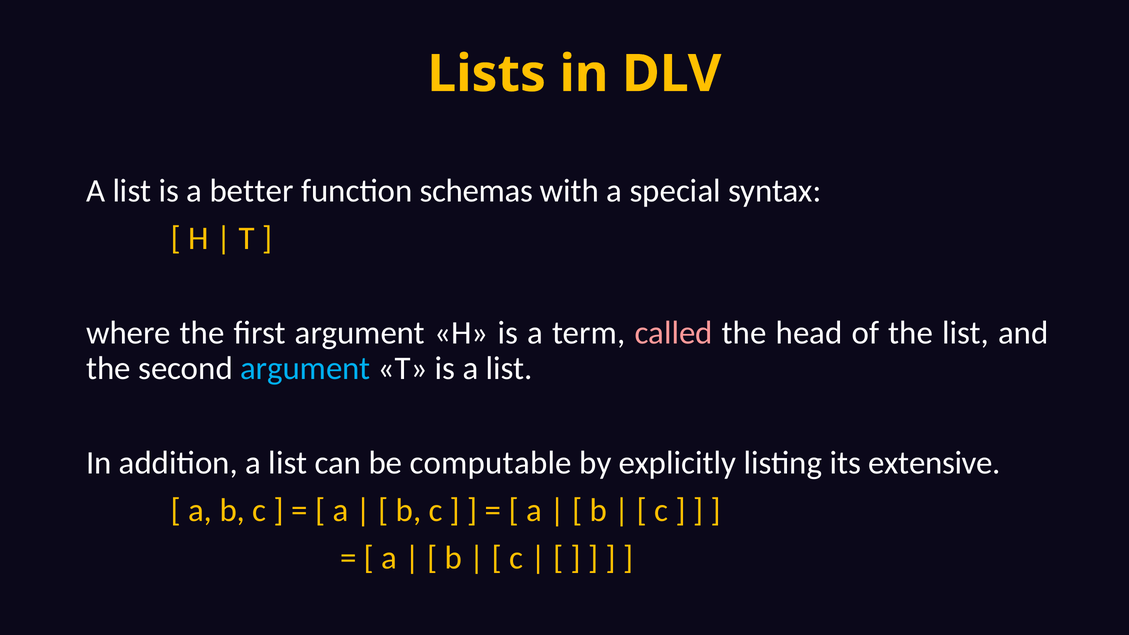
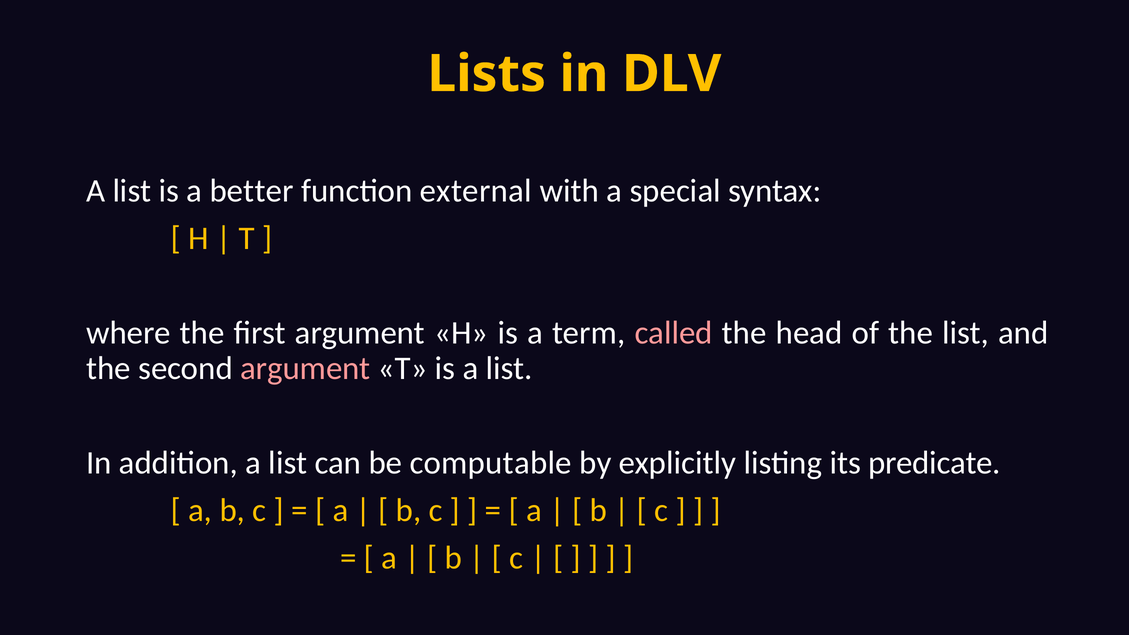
schemas: schemas -> external (476, 191)
argument colour: light blue -> pink (305, 368)
extensive: extensive -> predicate (935, 463)
